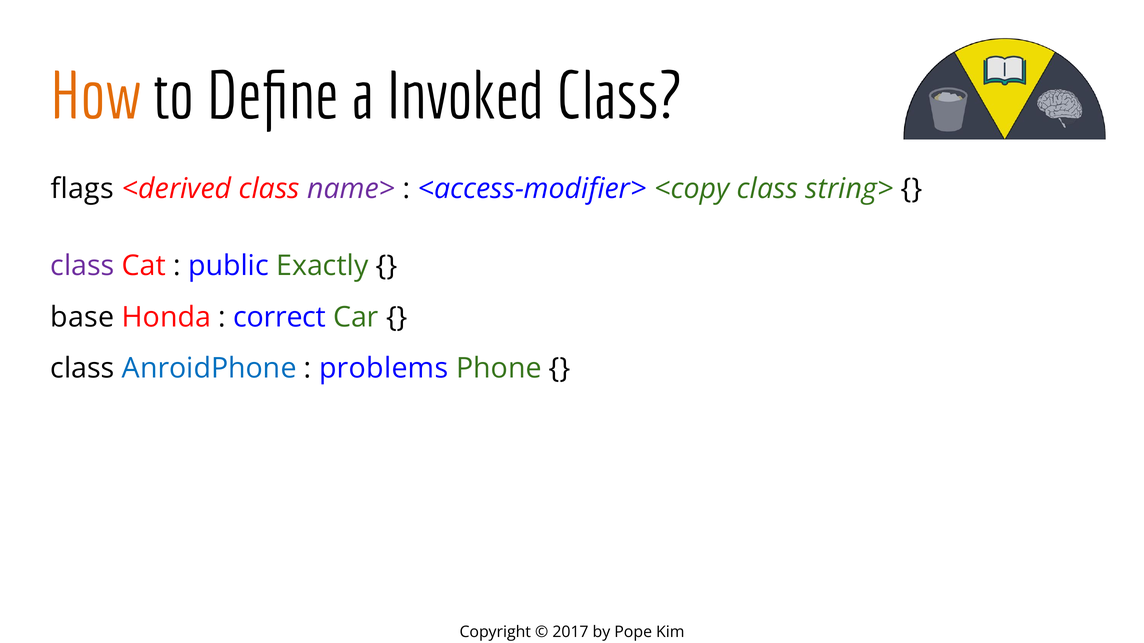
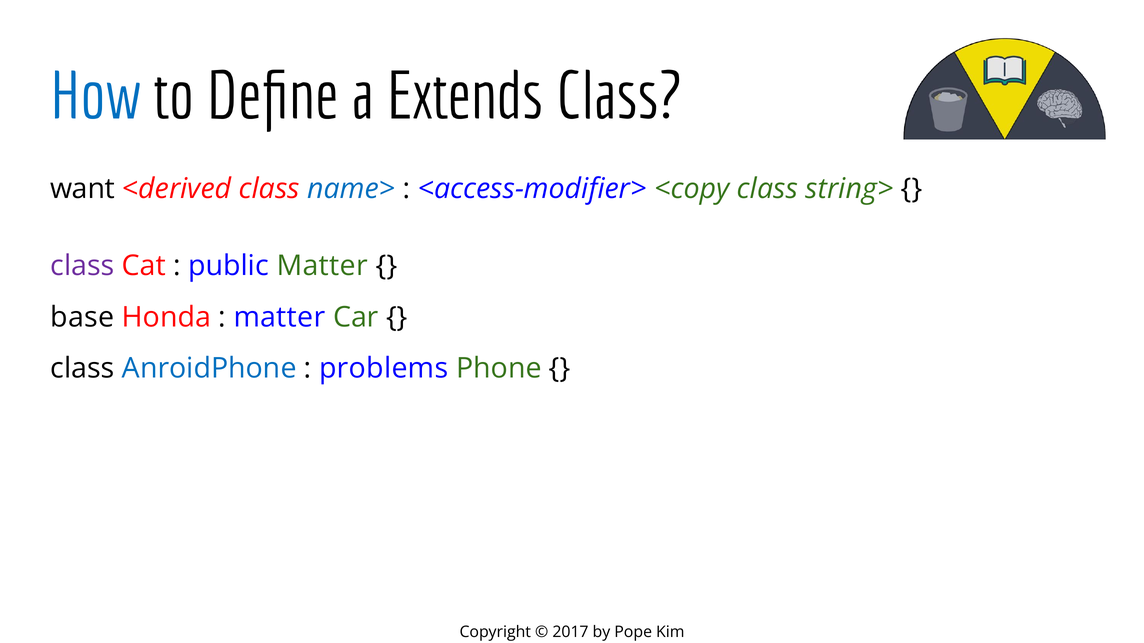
How colour: orange -> blue (96, 97)
Invoked: Invoked -> Extends (465, 97)
flags: flags -> want (83, 189)
name> colour: purple -> blue (351, 189)
public Exactly: Exactly -> Matter (322, 266)
correct: correct -> matter (279, 317)
